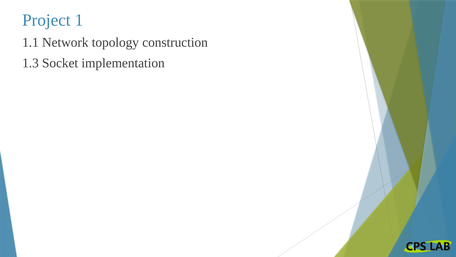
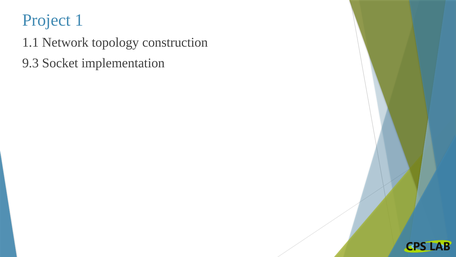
1.3: 1.3 -> 9.3 (30, 63)
